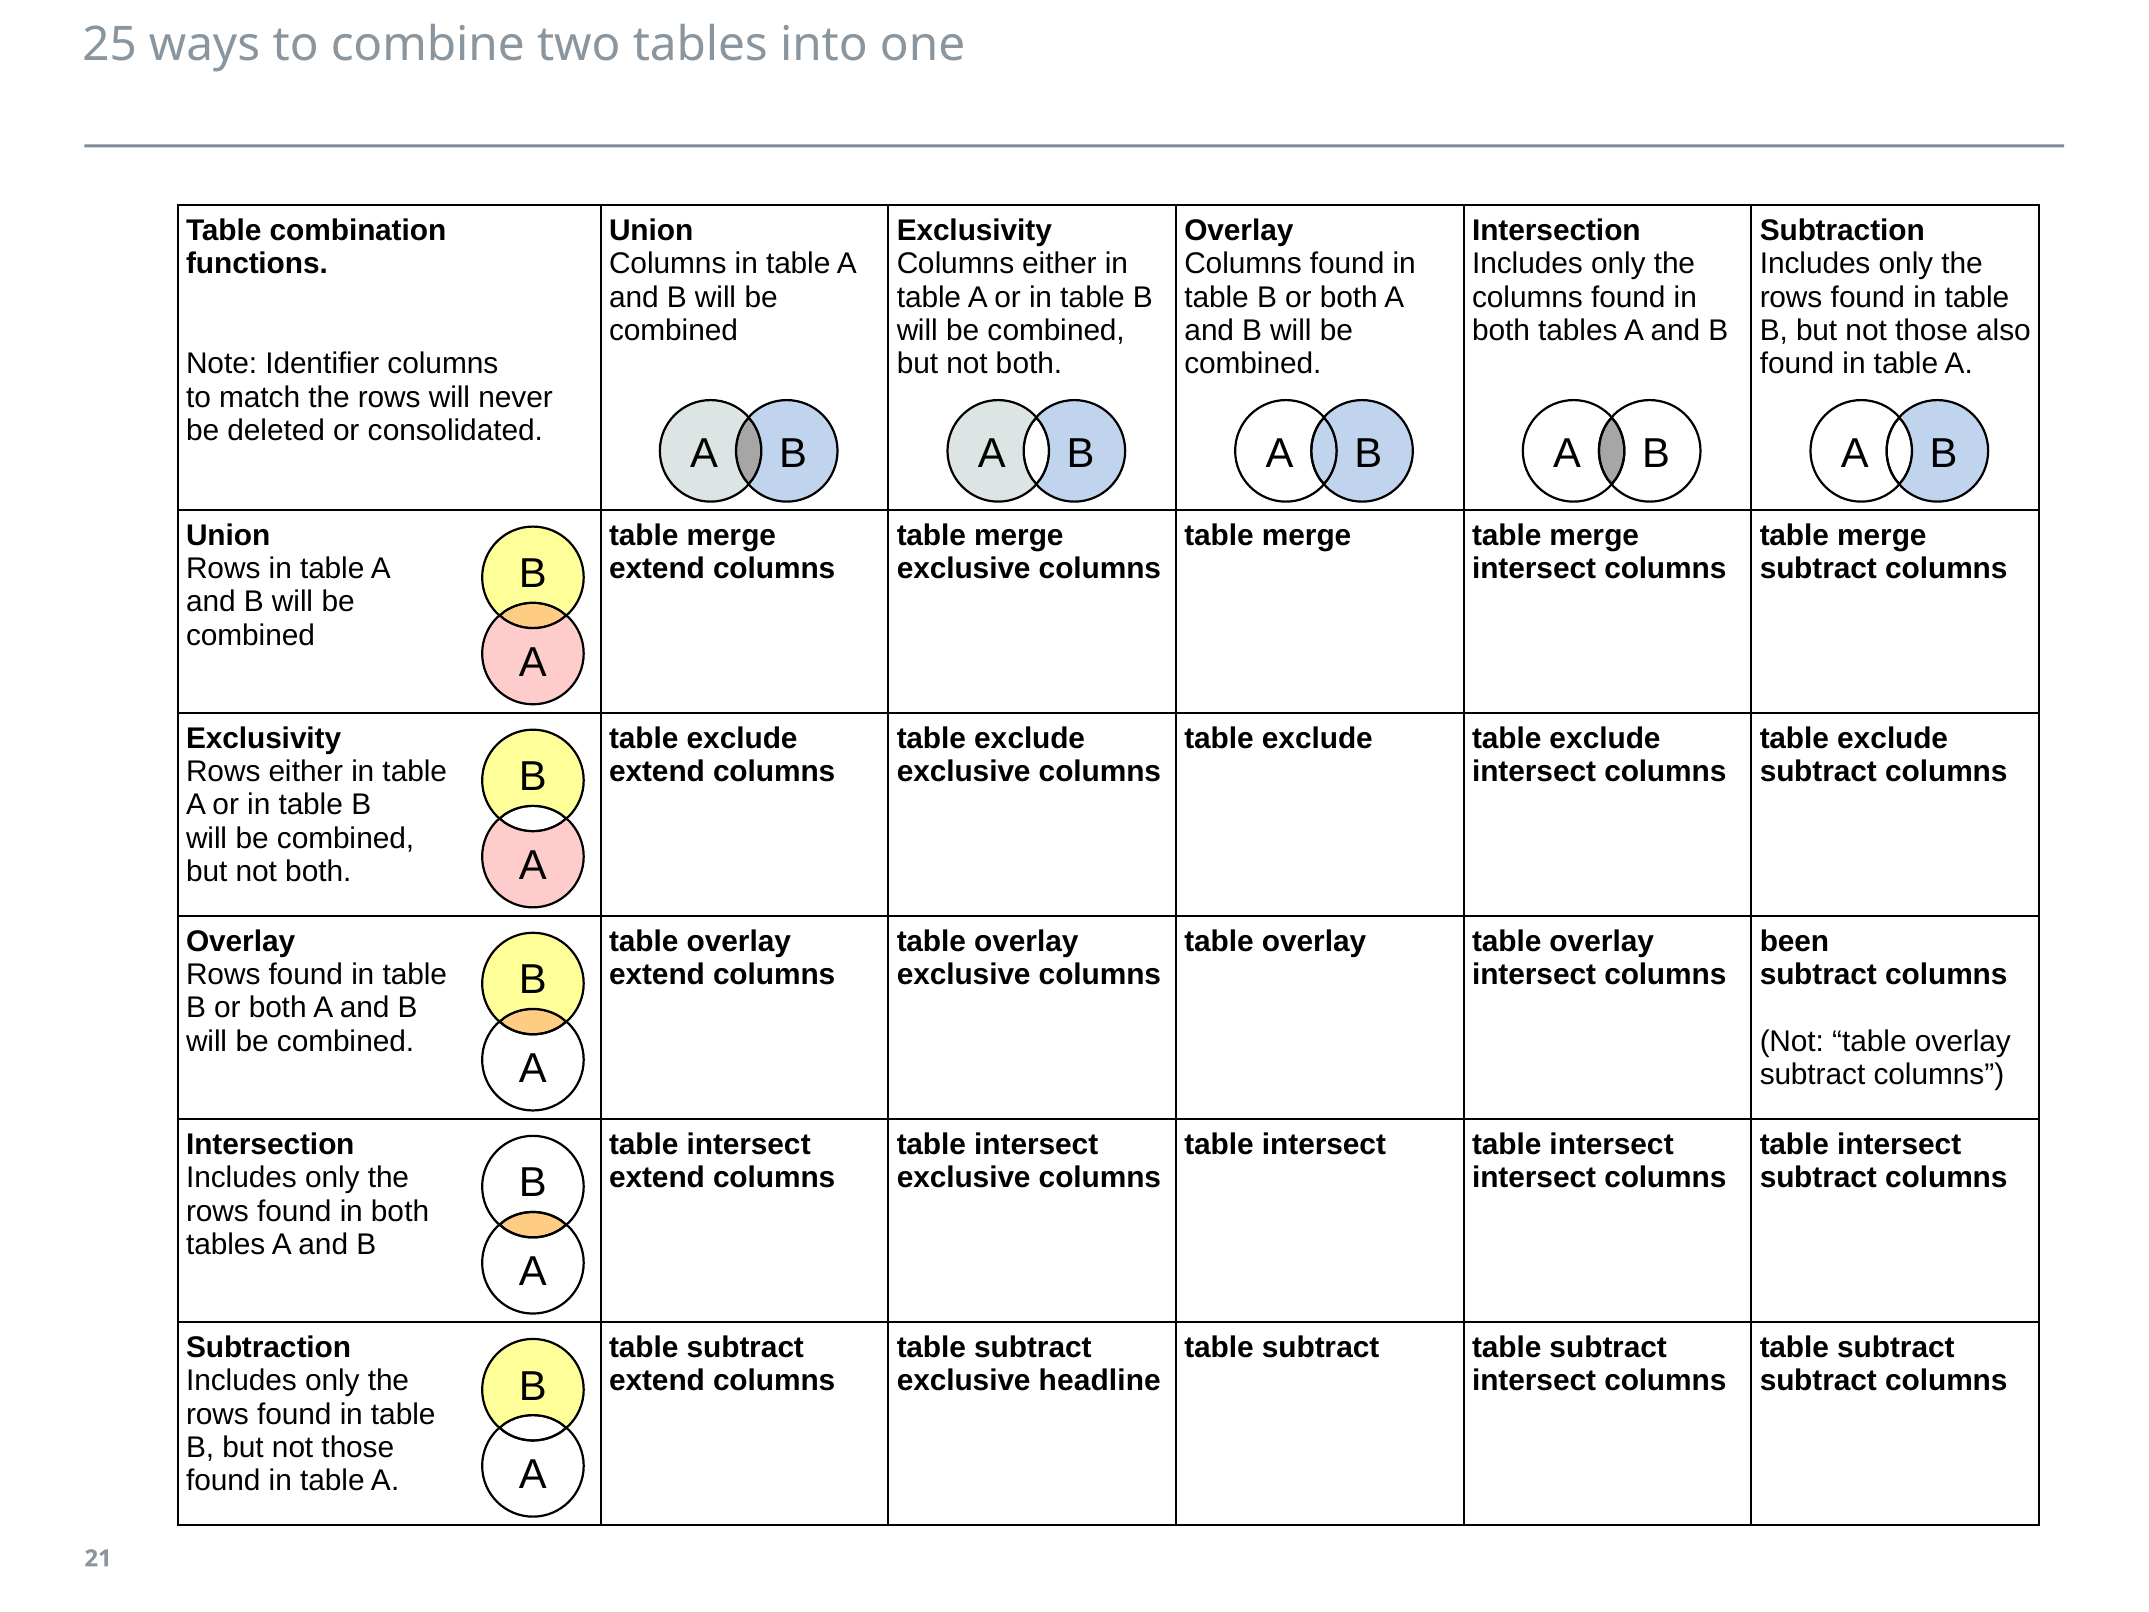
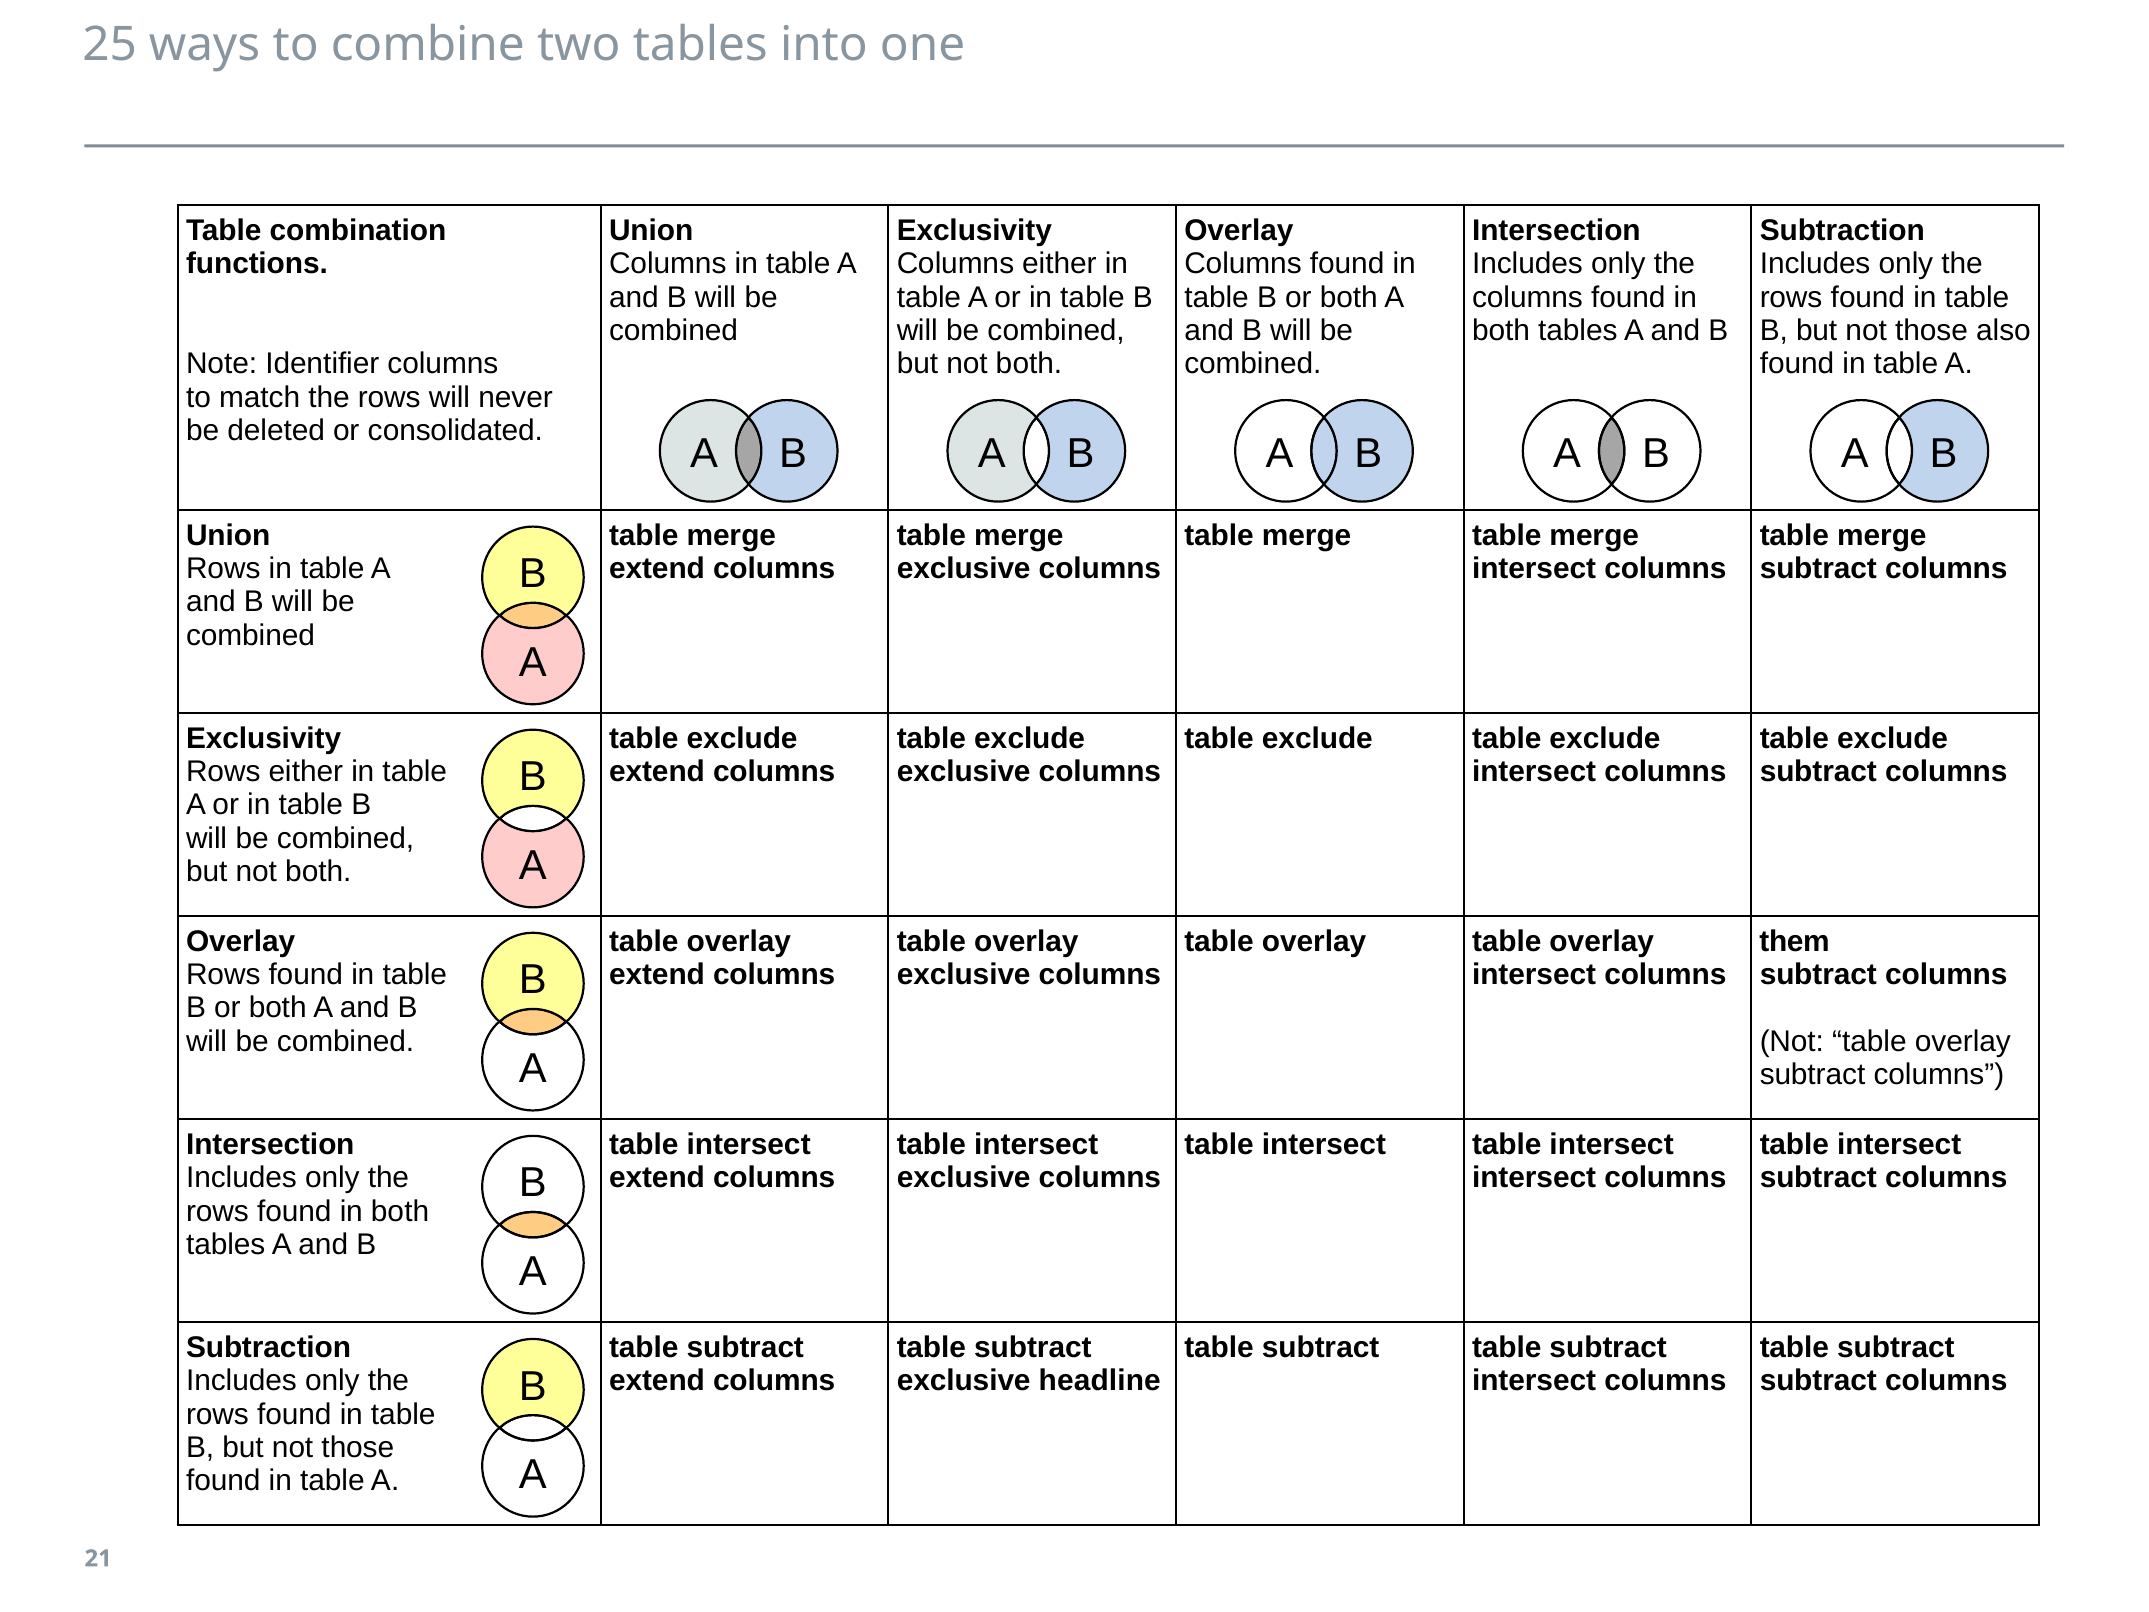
been: been -> them (1795, 941)
